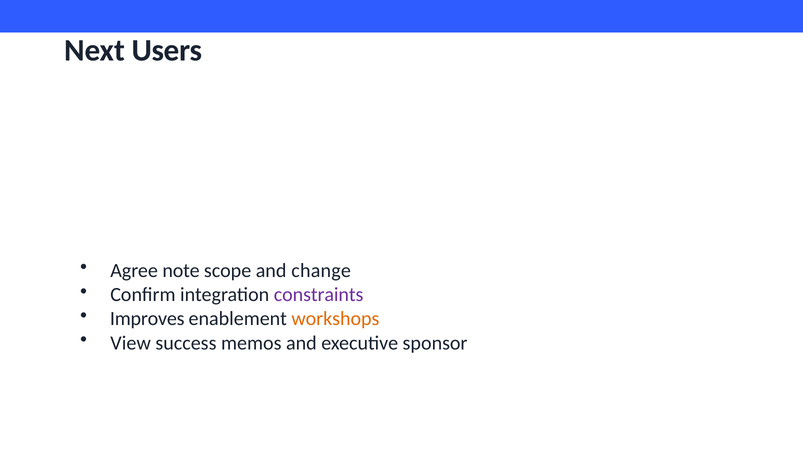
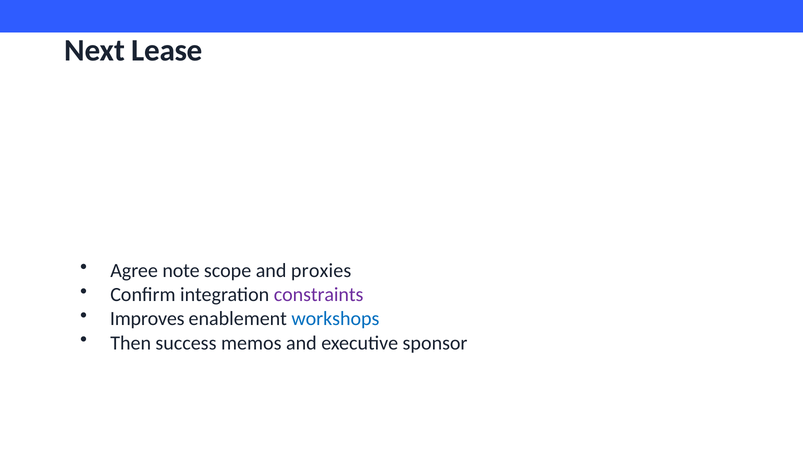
Users: Users -> Lease (167, 50)
change: change -> proxies (321, 270)
workshops colour: orange -> blue (335, 319)
View: View -> Then (131, 343)
